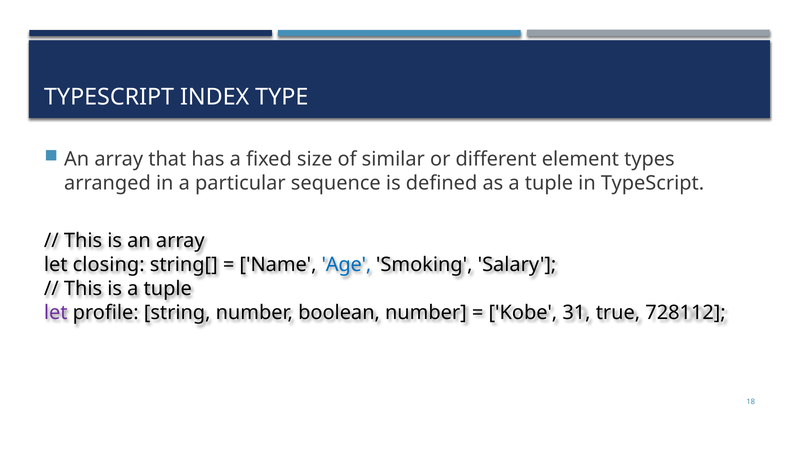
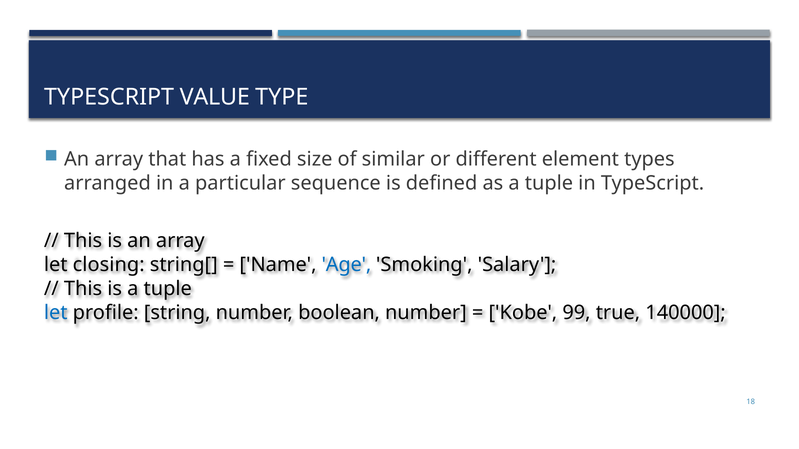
INDEX: INDEX -> VALUE (215, 97)
let colour: purple -> blue (56, 313)
31: 31 -> 99 (577, 313)
728112: 728112 -> 140000 (686, 313)
